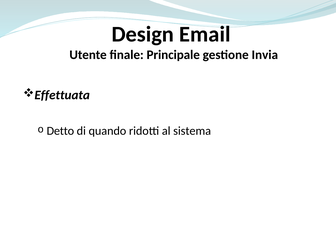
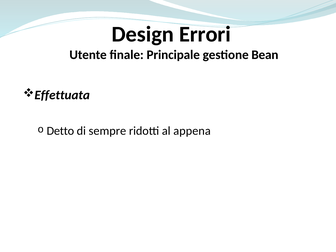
Email: Email -> Errori (205, 34)
Invia: Invia -> Bean (265, 55)
quando: quando -> sempre (107, 131)
sistema: sistema -> appena (192, 131)
